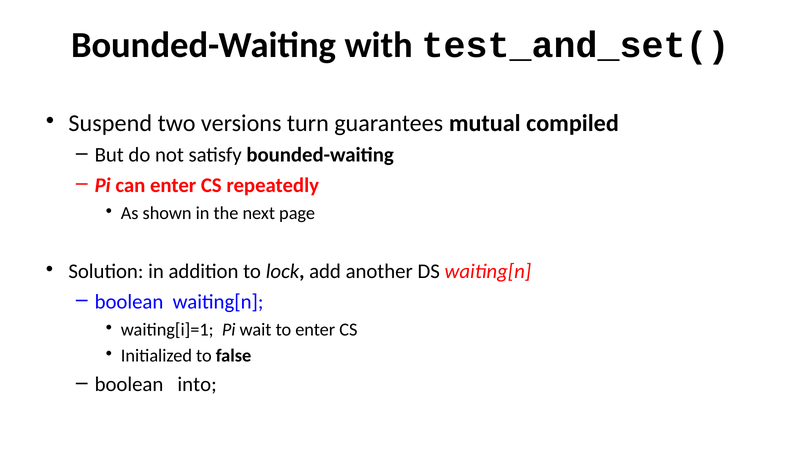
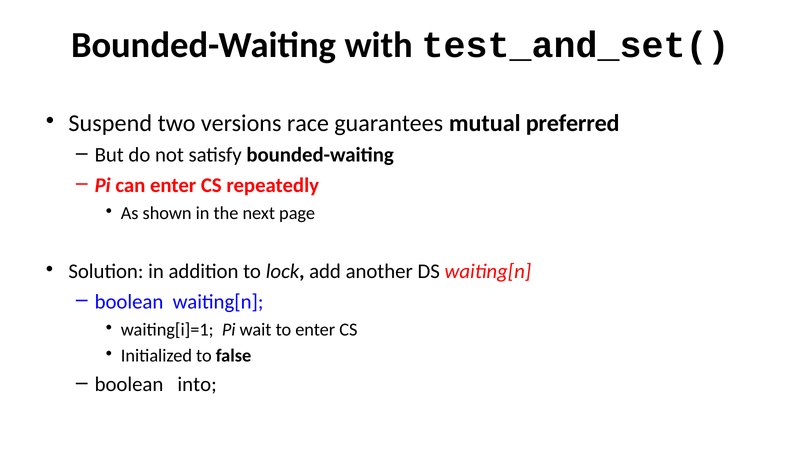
turn: turn -> race (308, 123)
compiled: compiled -> preferred (573, 123)
